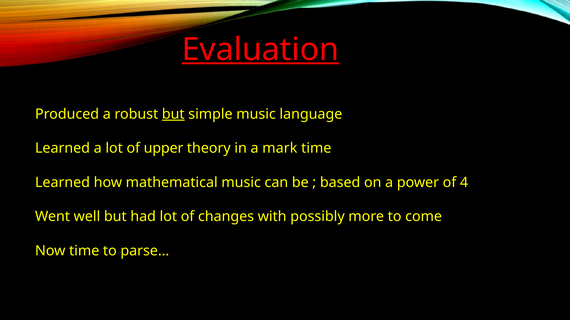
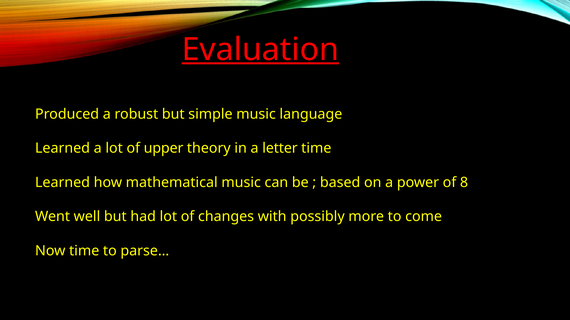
but underline: present -> none (173, 114)
mark: mark -> letter (280, 149)
4: 4 -> 8 (464, 183)
